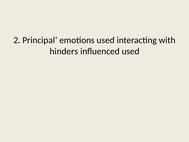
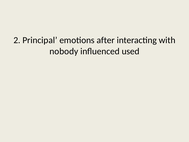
emotions used: used -> after (106, 40)
hinders: hinders -> nobody (64, 51)
